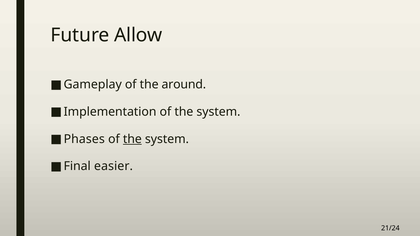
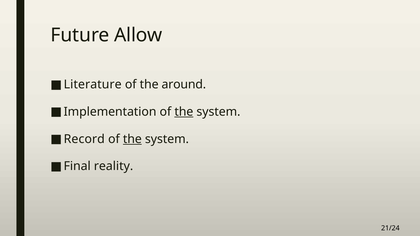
Gameplay: Gameplay -> Literature (93, 85)
the underline: none -> present (184, 112)
Phases: Phases -> Record (84, 139)
easier: easier -> reality (114, 166)
